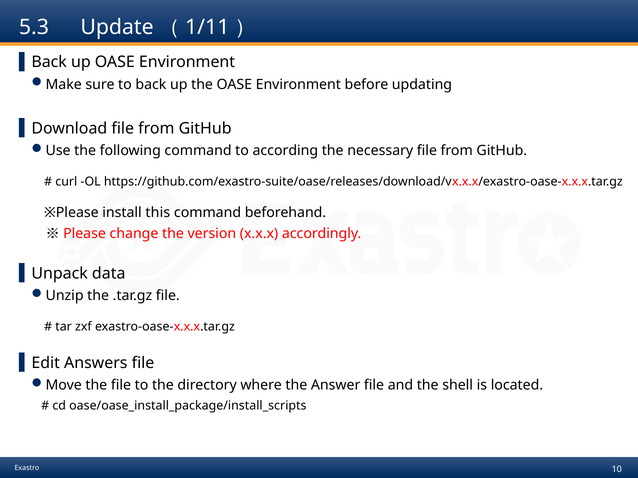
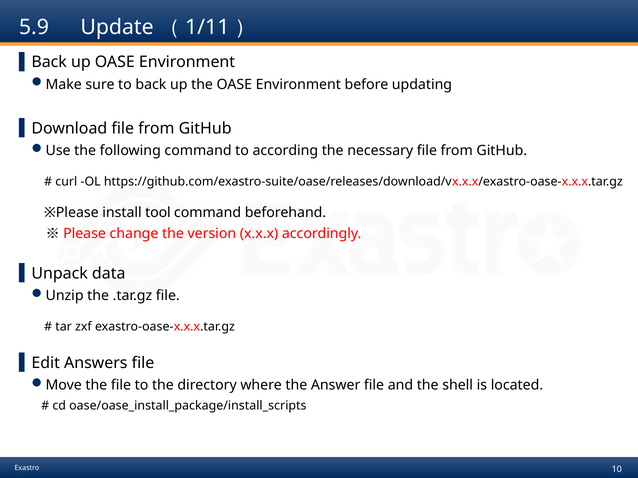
5.3: 5.3 -> 5.9 (34, 27)
this: this -> tool (158, 213)
